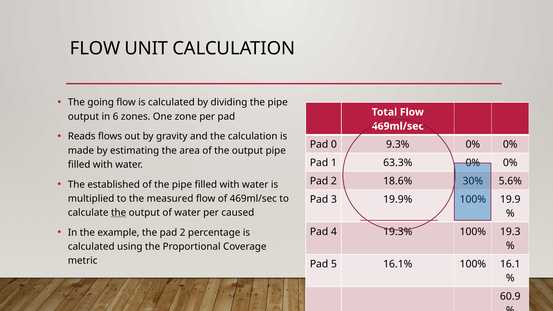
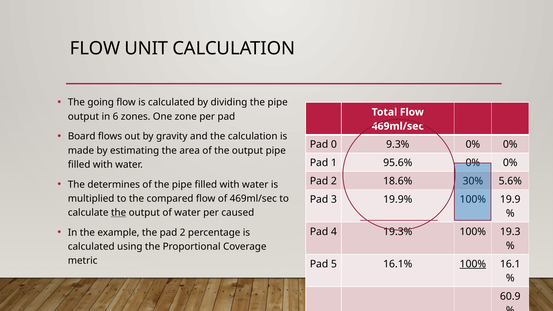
Reads: Reads -> Board (82, 136)
63.3%: 63.3% -> 95.6% (398, 163)
established: established -> determines (114, 184)
measured: measured -> compared (170, 199)
100% underline: none -> present (473, 264)
